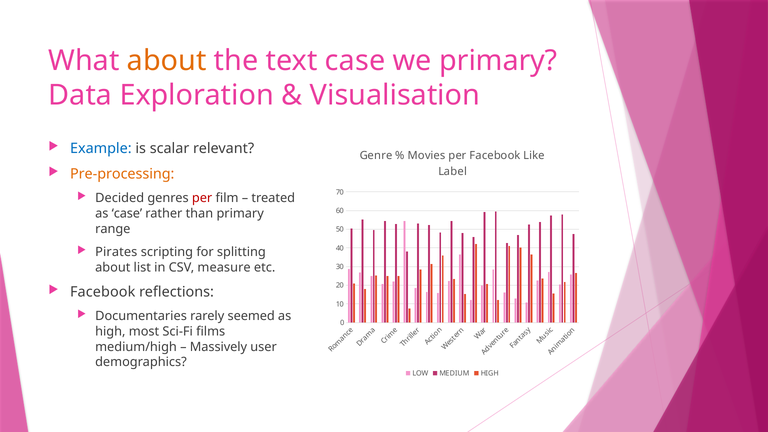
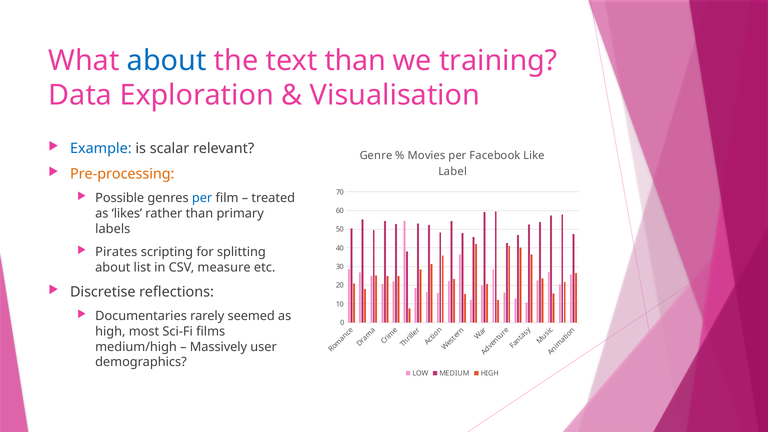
about colour: orange -> blue (167, 61)
text case: case -> than (355, 61)
we primary: primary -> training (498, 61)
Decided: Decided -> Possible (120, 198)
per colour: red -> blue (202, 198)
as case: case -> likes (127, 213)
range: range -> labels (113, 229)
Facebook: Facebook -> Discretise (103, 292)
